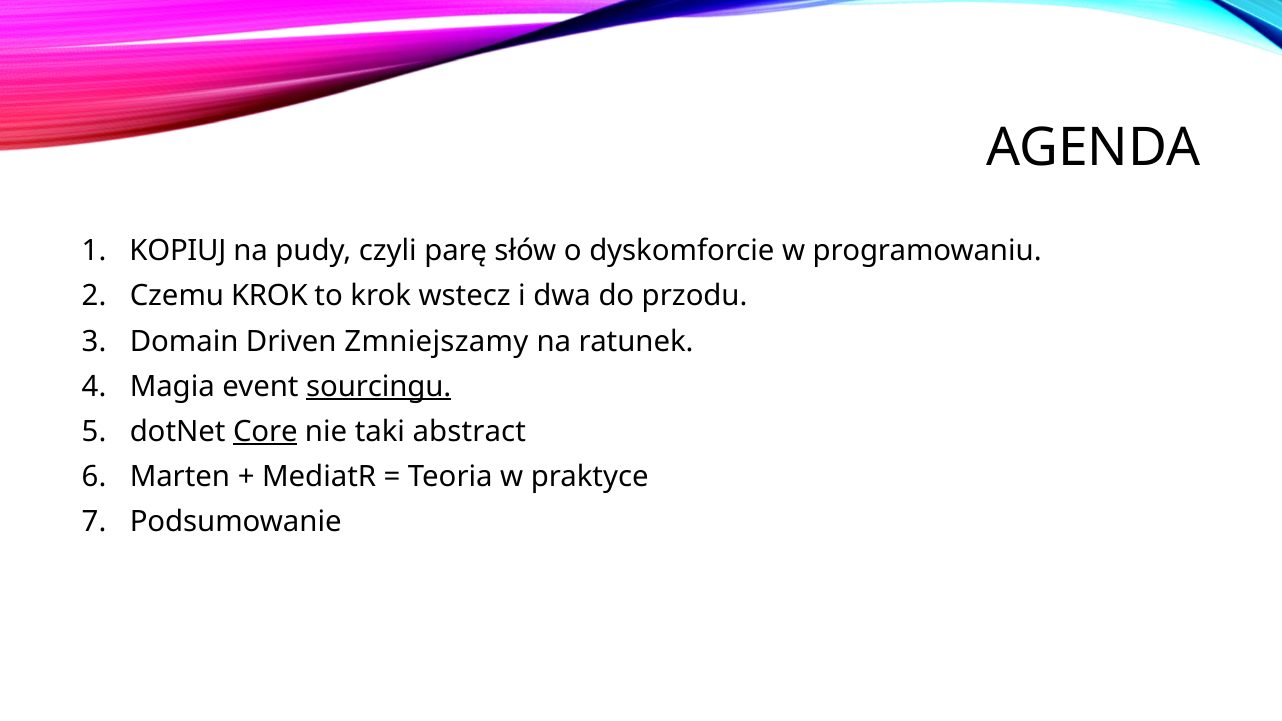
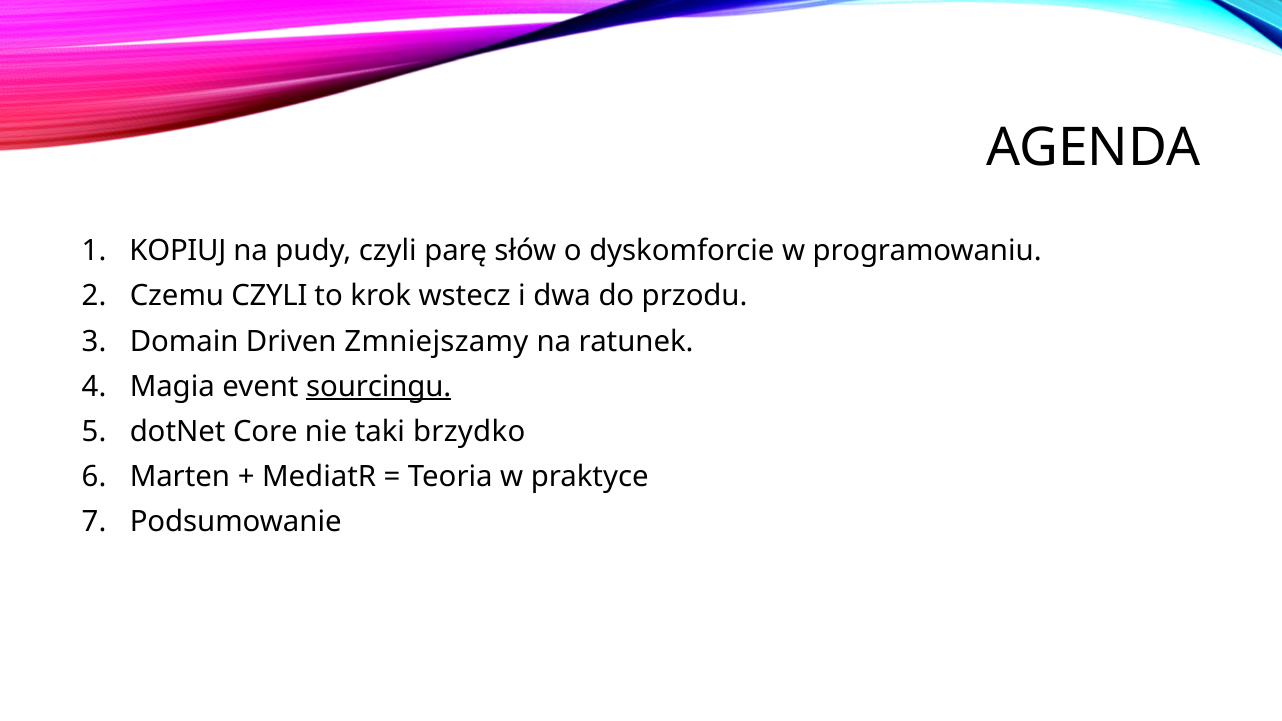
Czemu KROK: KROK -> CZYLI (269, 296)
Core underline: present -> none (265, 432)
abstract: abstract -> brzydko (469, 432)
